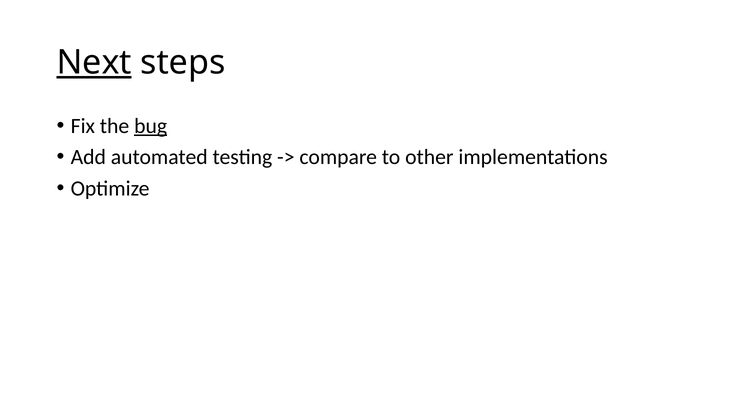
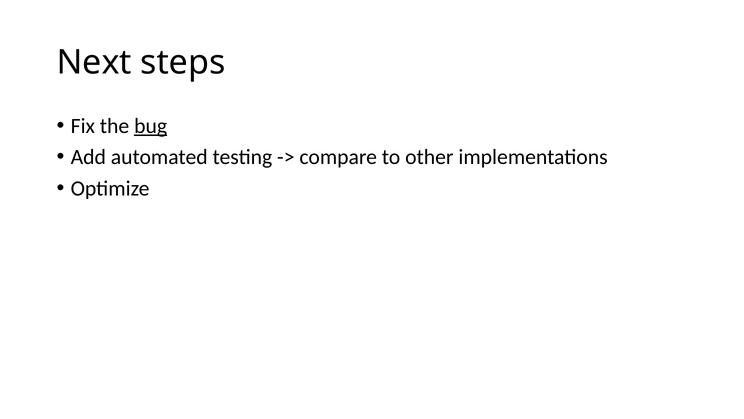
Next underline: present -> none (94, 62)
